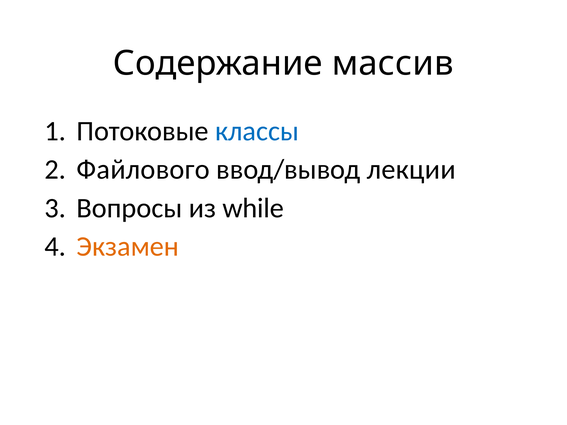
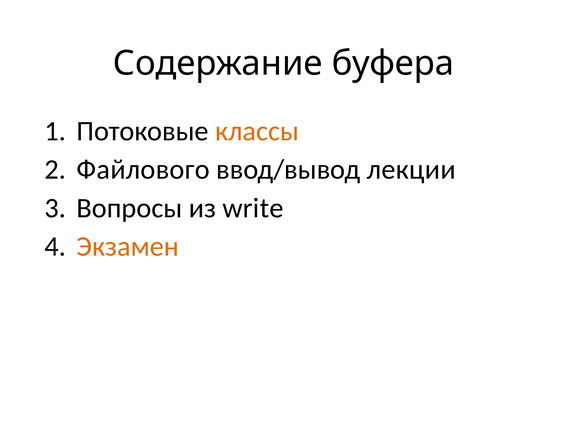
массив: массив -> буфера (393, 64)
классы colour: blue -> orange (257, 131)
while: while -> write (253, 208)
